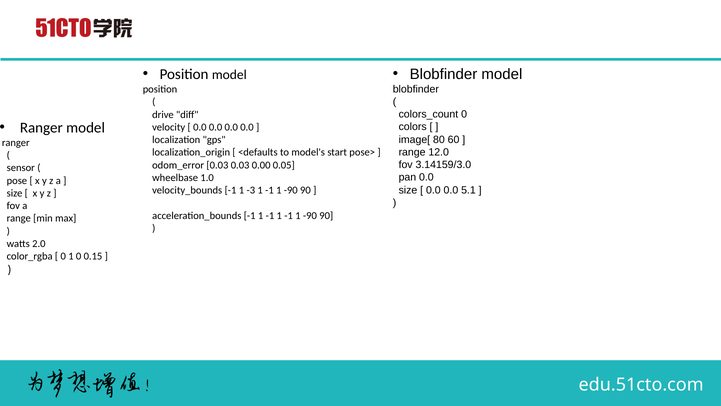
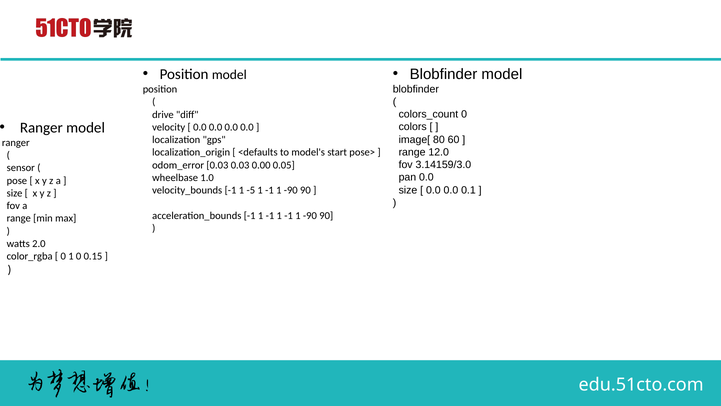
5.1: 5.1 -> 0.1 (468, 190)
-3: -3 -> -5 (251, 190)
